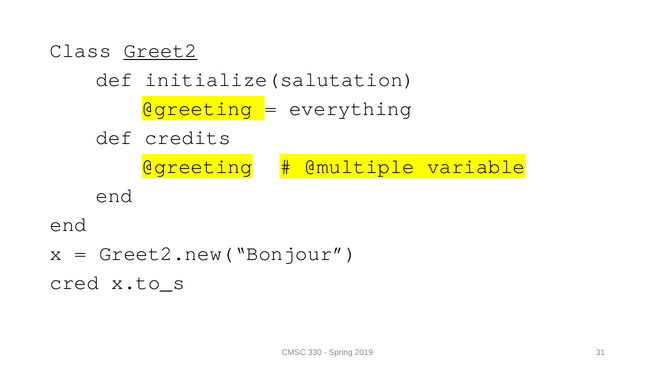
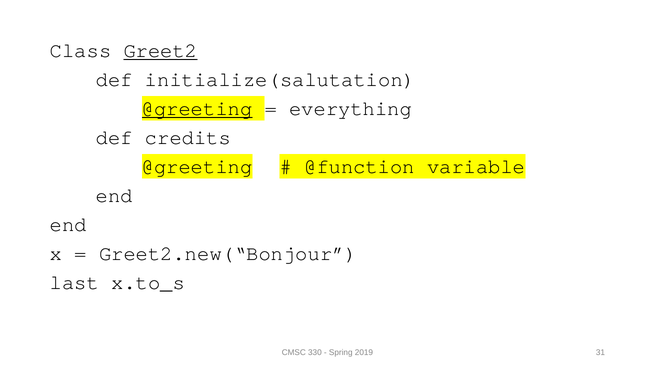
@greeting underline: none -> present (197, 109)
@multiple: @multiple -> @function (360, 166)
cred: cred -> last (74, 282)
